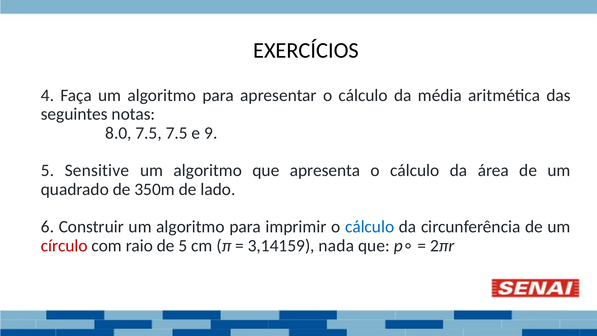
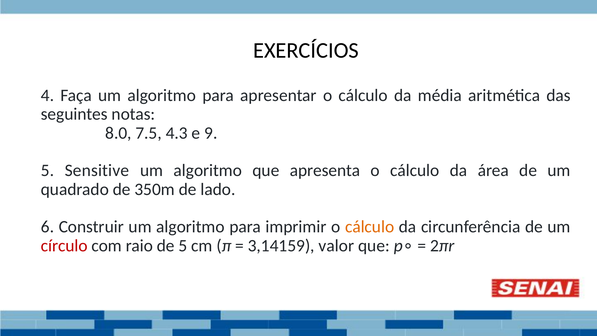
7.5 7.5: 7.5 -> 4.3 (177, 133)
cálculo colour: blue -> orange (370, 227)
nada: nada -> valor (336, 245)
